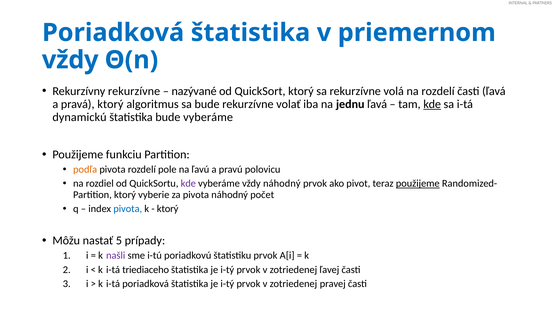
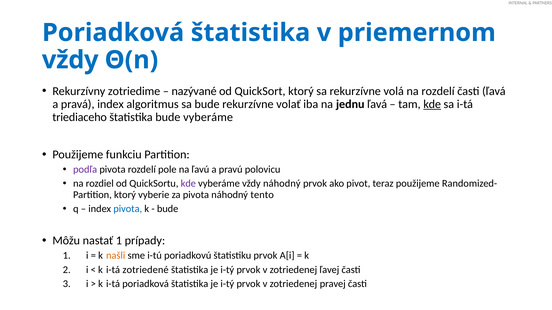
Rekurzívny rekurzívne: rekurzívne -> zotriedime (134, 91)
pravá ktorý: ktorý -> index (111, 104)
dynamickú: dynamickú -> triediaceho (80, 117)
podľa colour: orange -> purple (85, 170)
použijeme underline: present -> none (418, 184)
počet: počet -> tento (262, 195)
ktorý: ktorý -> bude (168, 209)
nastať 5: 5 -> 1 (119, 241)
našli colour: purple -> orange (116, 256)
triediaceho: triediaceho -> zotriedené (146, 270)
